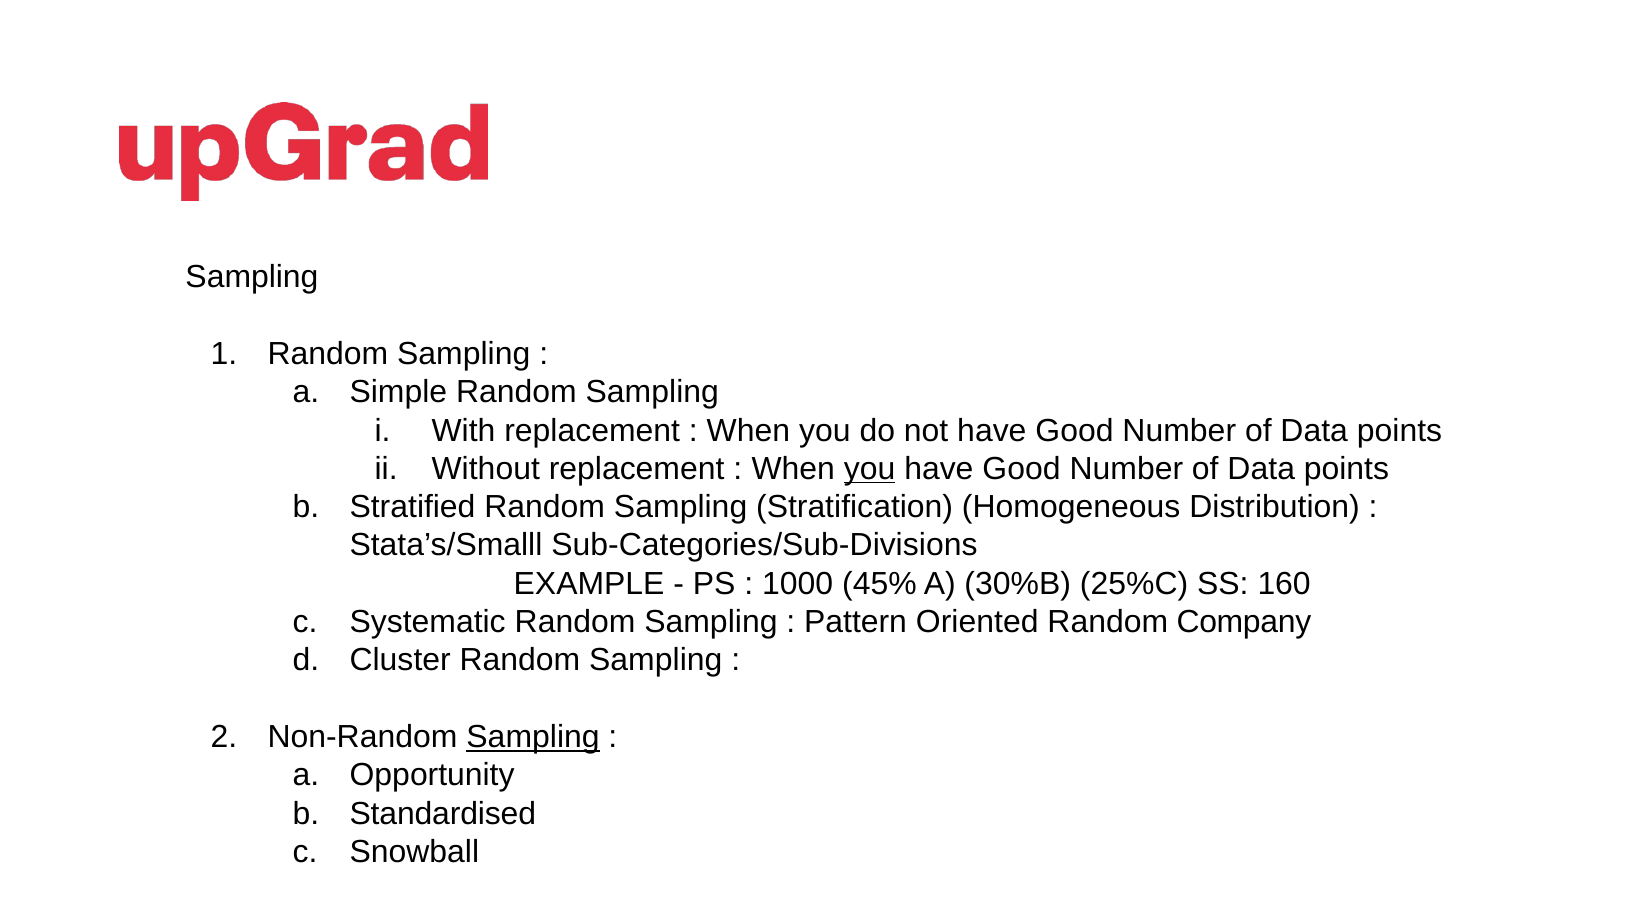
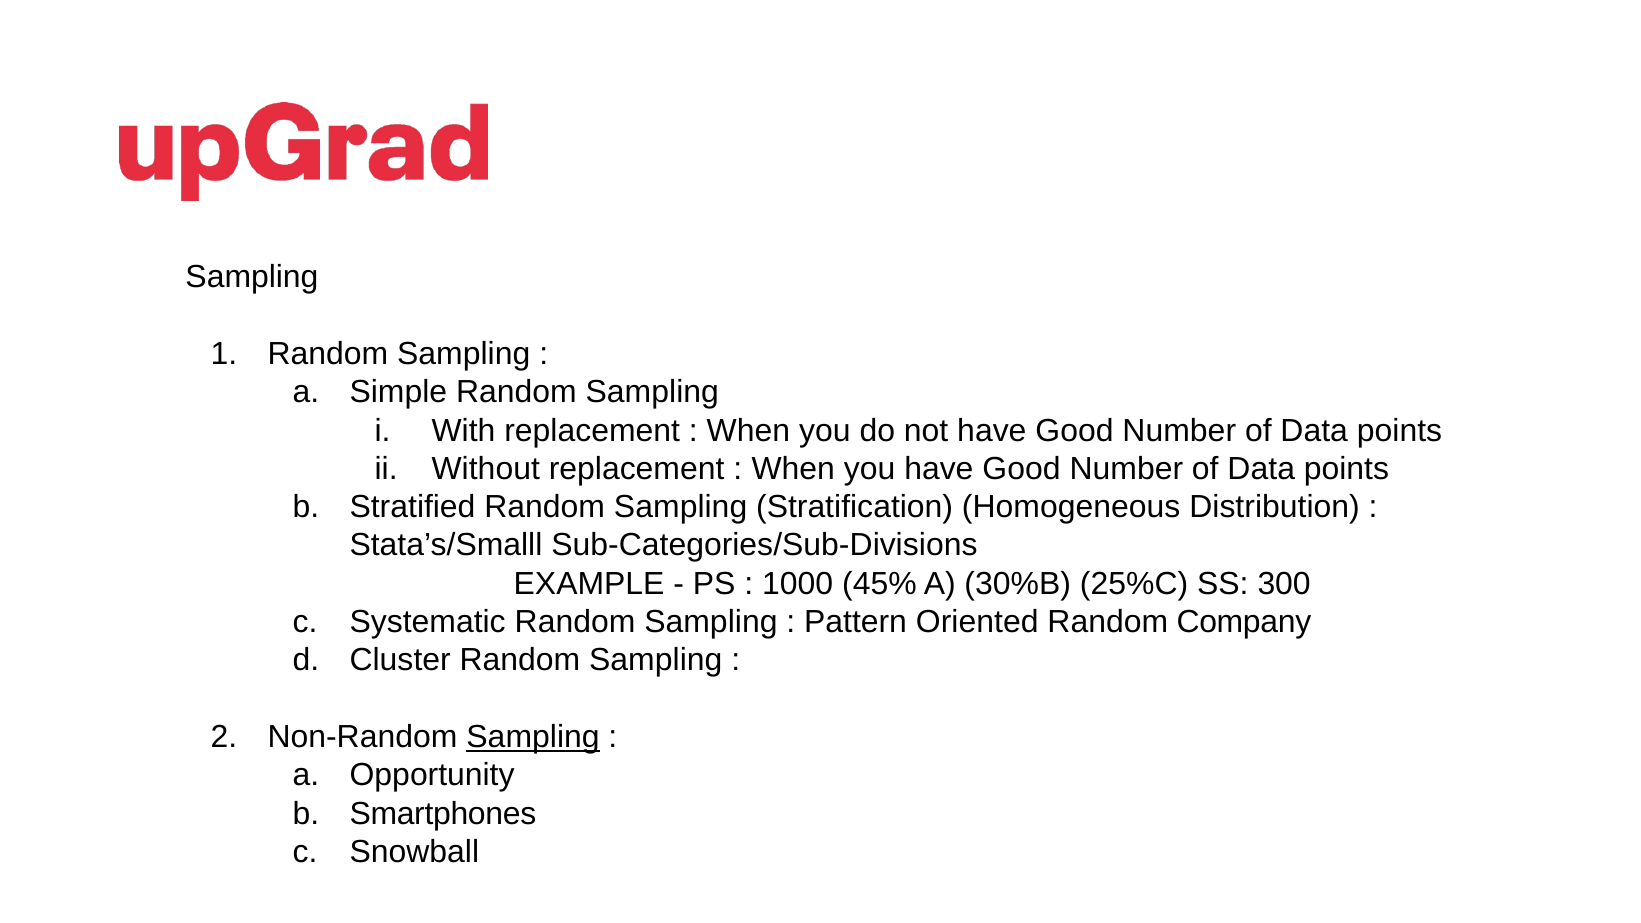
you underline: present -> none (870, 469)
160: 160 -> 300 (1284, 584)
Standardised: Standardised -> Smartphones (443, 814)
